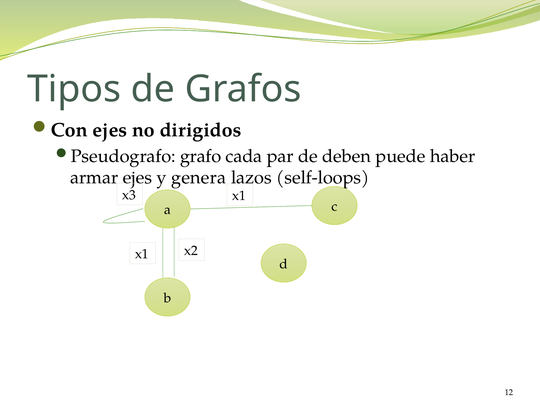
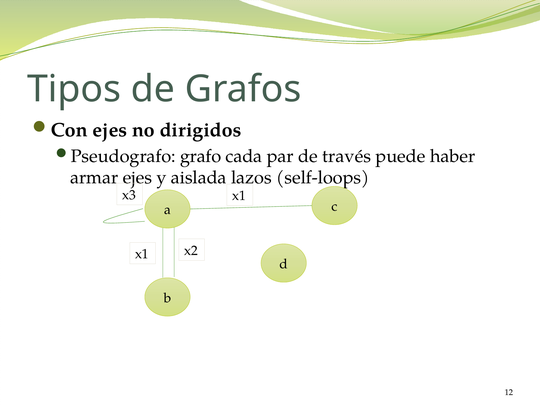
deben: deben -> través (347, 156)
genera: genera -> aislada (199, 178)
